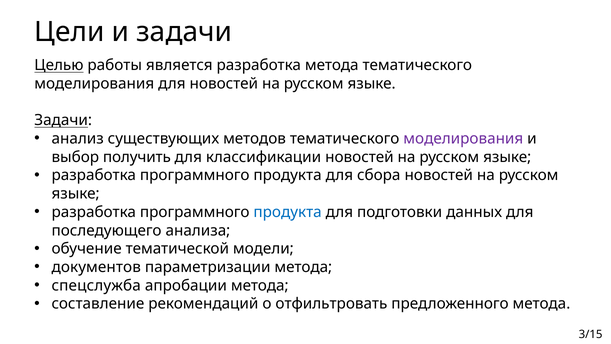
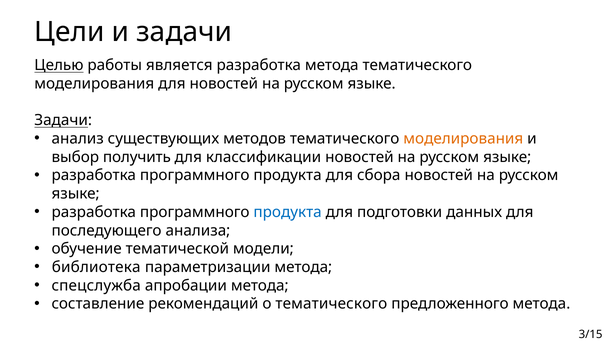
моделирования colour: purple -> orange (463, 139)
документов: документов -> библиотека (96, 267)
о отфильтровать: отфильтровать -> тематического (331, 304)
